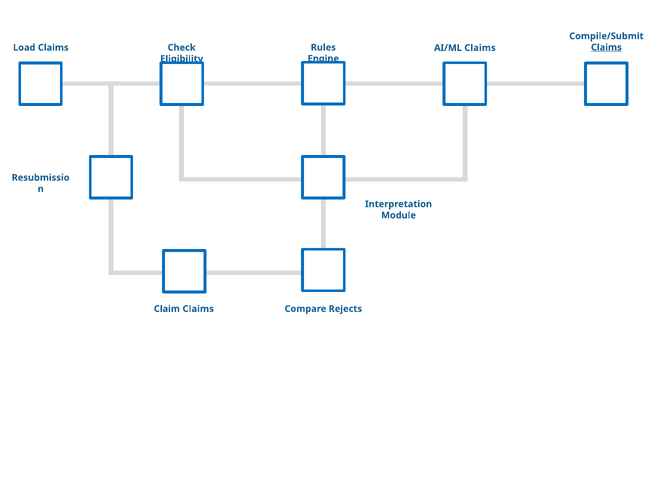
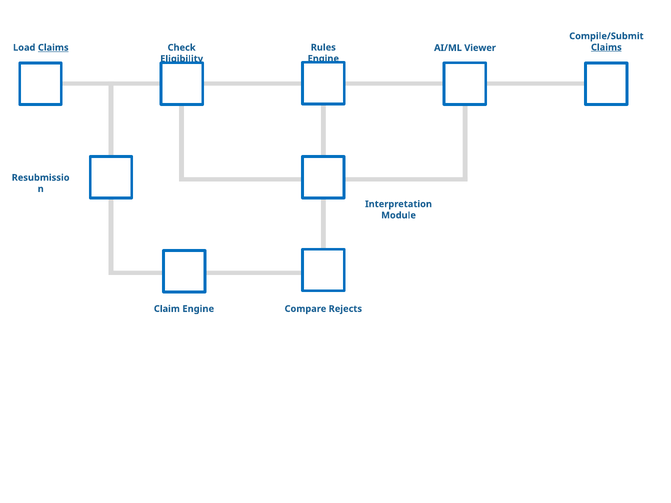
Claims underline: none -> present (53, 48)
AI/ML Claims: Claims -> Viewer (480, 48)
Claim Claims: Claims -> Engine (198, 309)
